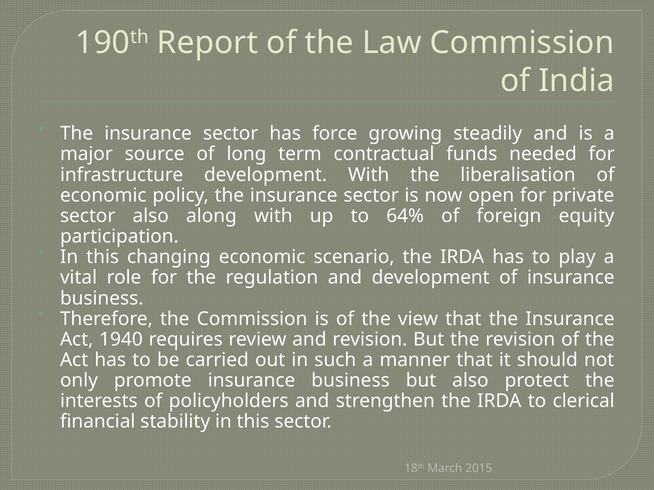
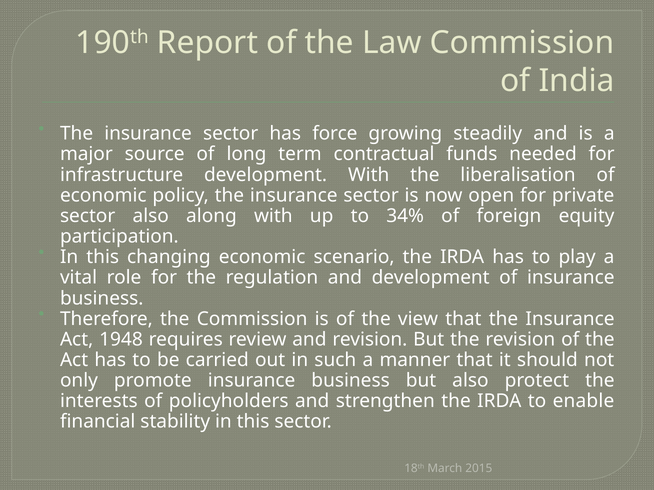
64%: 64% -> 34% (405, 216)
1940: 1940 -> 1948 (121, 340)
clerical: clerical -> enable (583, 402)
